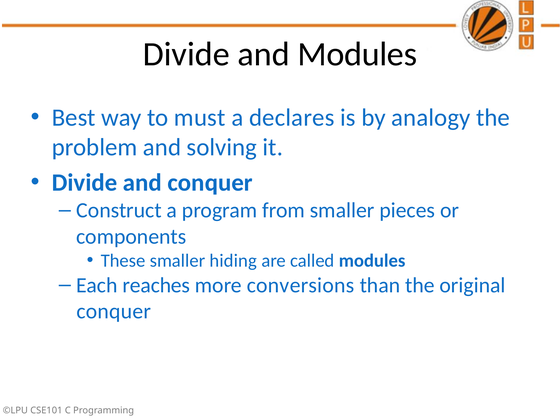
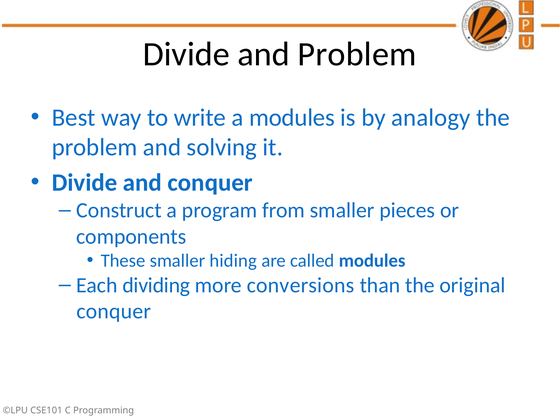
and Modules: Modules -> Problem (357, 54)
must: must -> write (200, 117)
a declares: declares -> modules (292, 117)
reaches: reaches -> dividing (156, 285)
